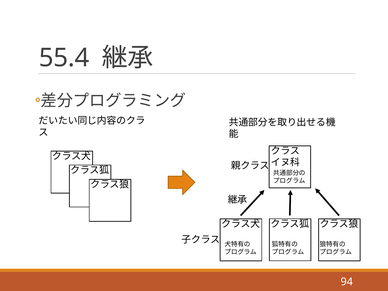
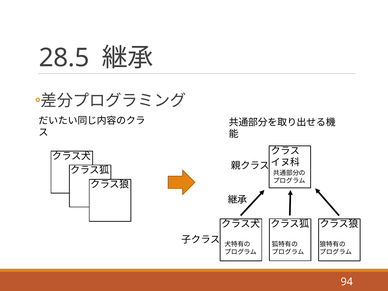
55.4: 55.4 -> 28.5 (64, 58)
